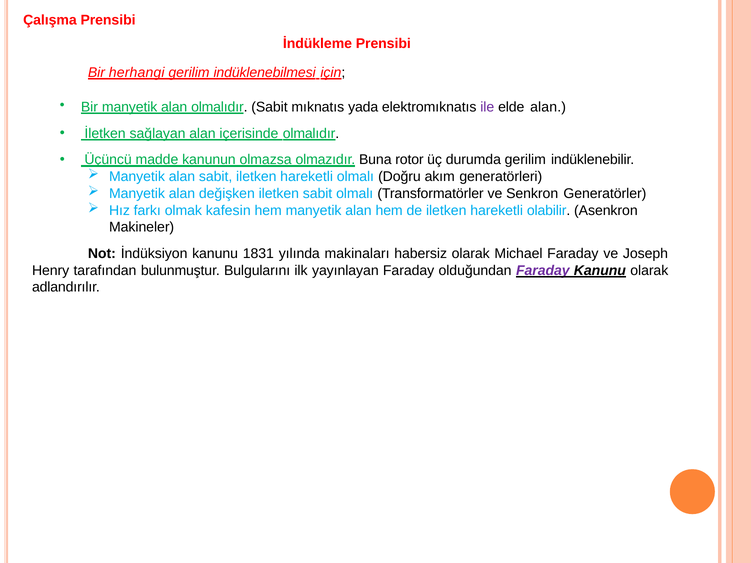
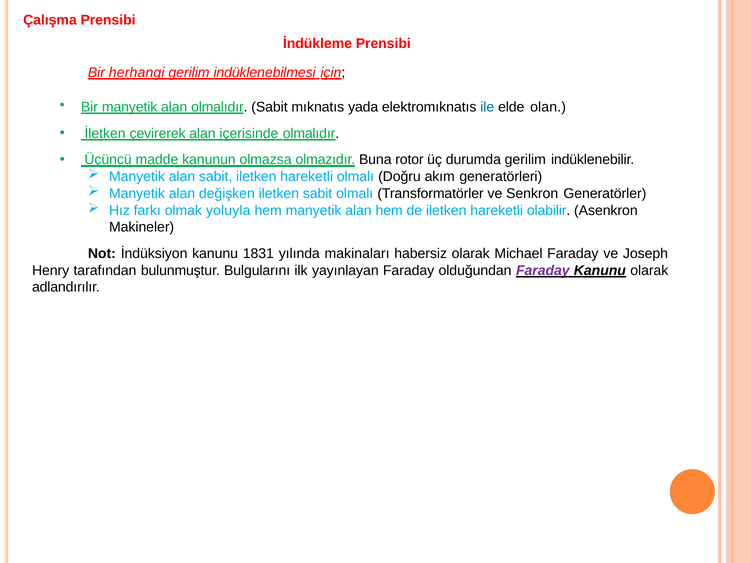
ile colour: purple -> blue (487, 107)
elde alan: alan -> olan (548, 107)
sağlayan: sağlayan -> çevirerek (158, 134)
kafesin: kafesin -> yoluyla (228, 211)
